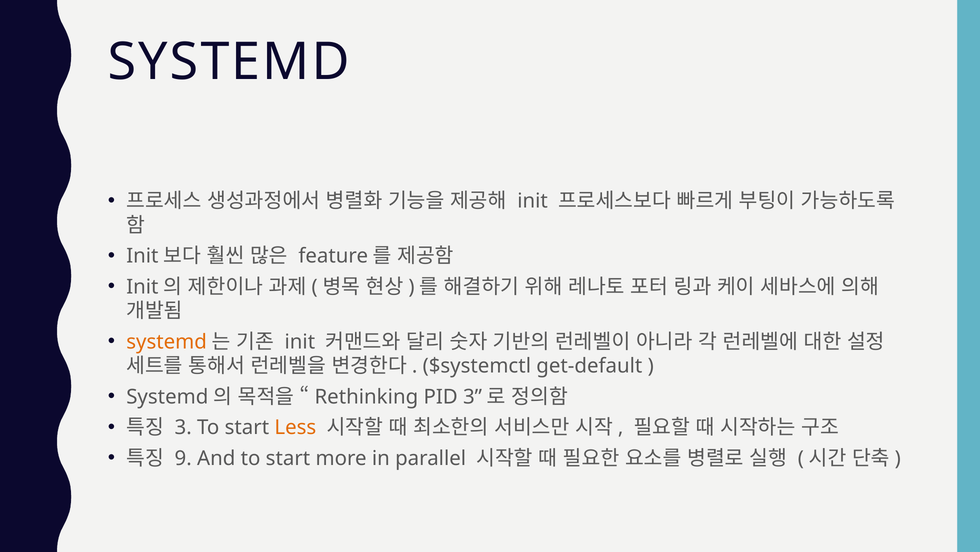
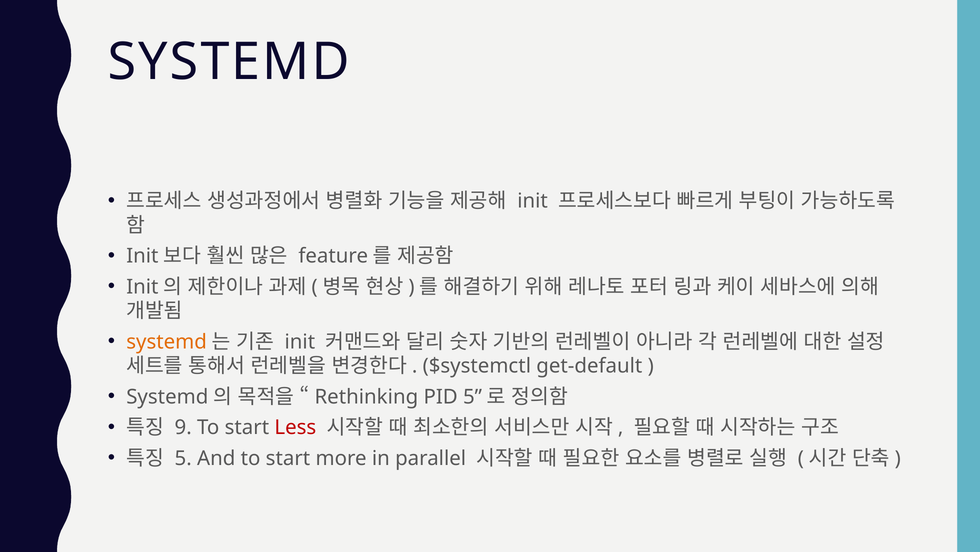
PID 3: 3 -> 5 (473, 396)
3: 3 -> 9 (183, 427)
Less colour: orange -> red (295, 427)
9: 9 -> 5 (183, 458)
